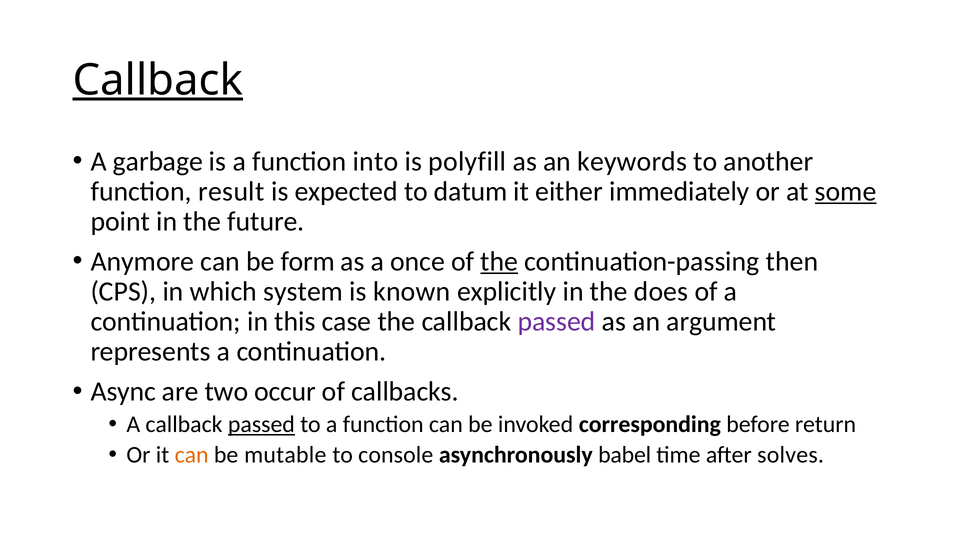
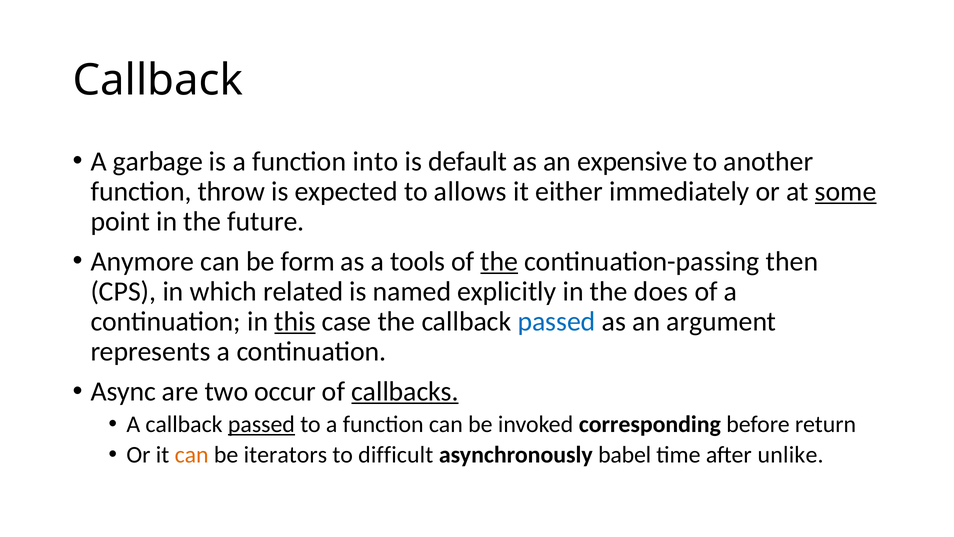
Callback underline: present -> none (158, 80)
polyfill: polyfill -> default (468, 161)
keywords: keywords -> expensive (632, 161)
result: result -> throw (232, 191)
datum: datum -> allows (470, 191)
once: once -> tools (418, 261)
system: system -> related (303, 291)
known: known -> named (412, 291)
this underline: none -> present (295, 321)
passed colour: purple -> blue (557, 321)
callbacks underline: none -> present (405, 391)
mutable: mutable -> iterators (285, 455)
console: console -> difficult (396, 455)
solves: solves -> unlike (791, 455)
